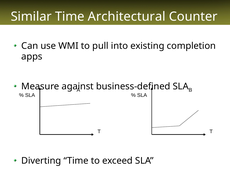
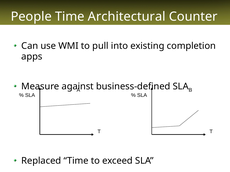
Similar: Similar -> People (31, 17)
Diverting: Diverting -> Replaced (41, 161)
